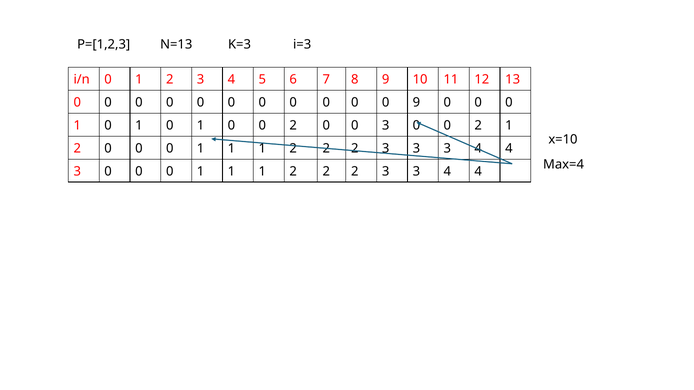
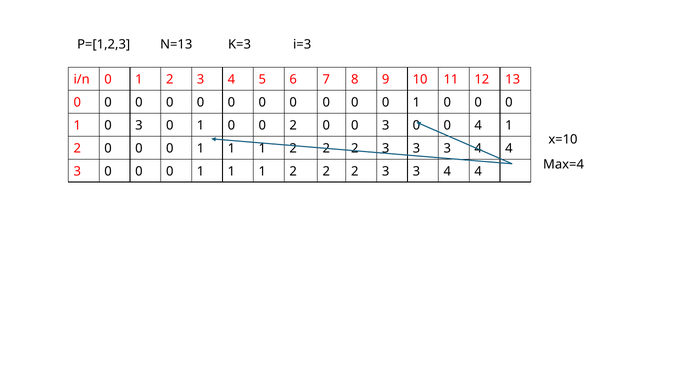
9: 9 -> 1 (416, 103)
1: 1 -> 3 (139, 126)
2: 2 -> 4 (478, 126)
